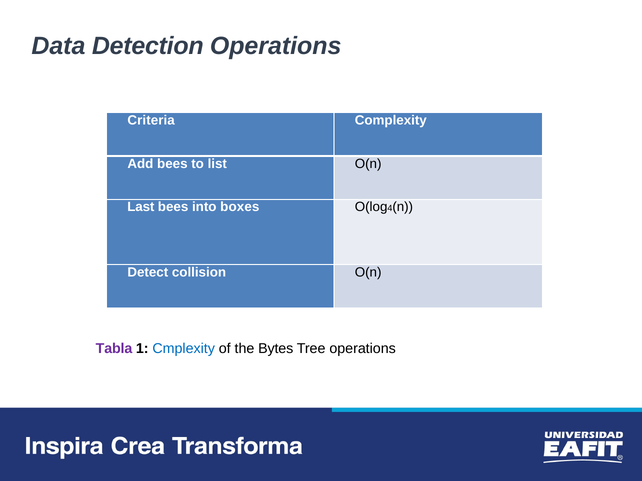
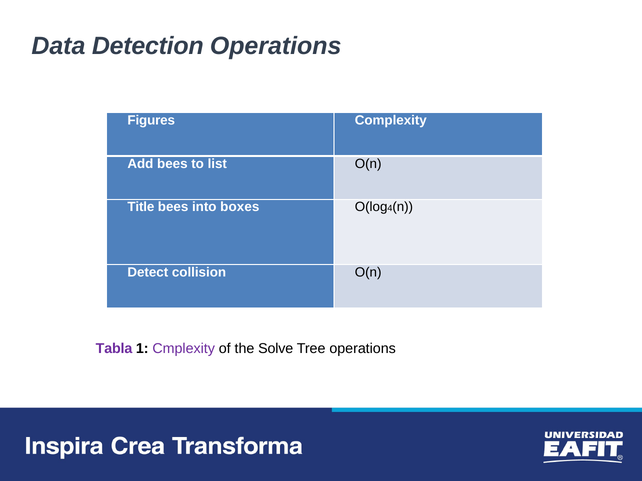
Criteria: Criteria -> Figures (151, 120)
Last: Last -> Title (141, 207)
Cmplexity colour: blue -> purple (184, 349)
Bytes: Bytes -> Solve (276, 349)
